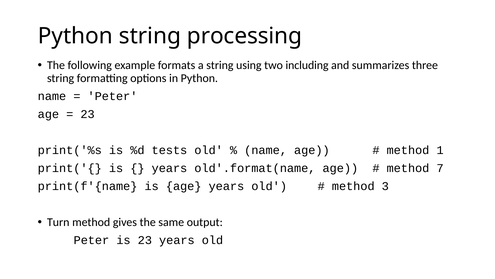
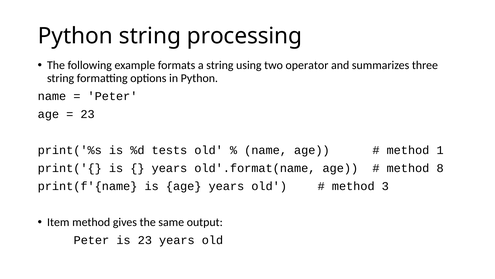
including: including -> operator (307, 65)
7: 7 -> 8 (440, 168)
Turn: Turn -> Item (58, 222)
